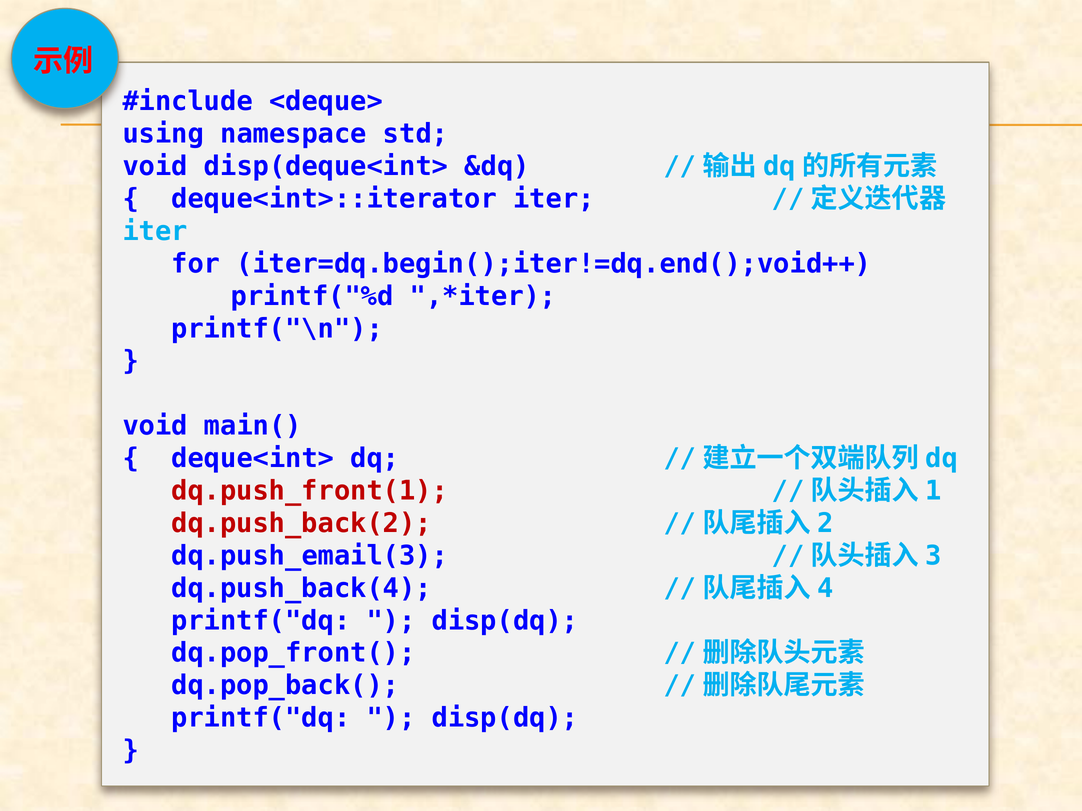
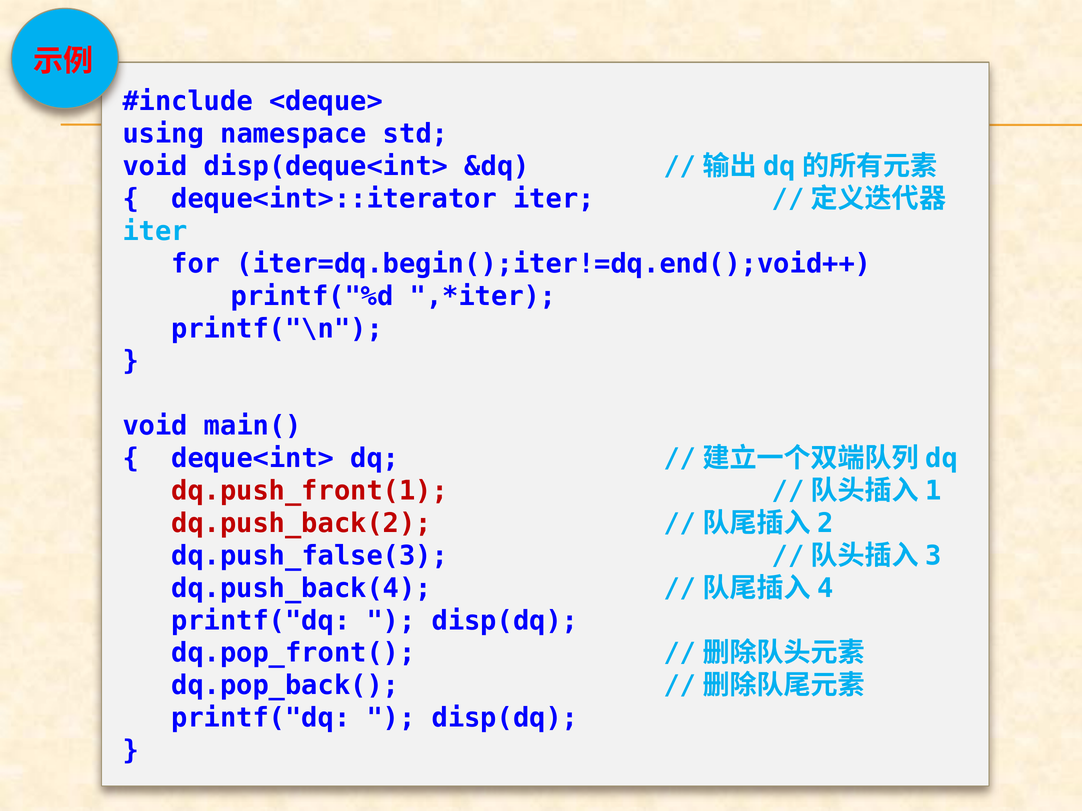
dq.push_email(3: dq.push_email(3 -> dq.push_false(3 (310, 556)
